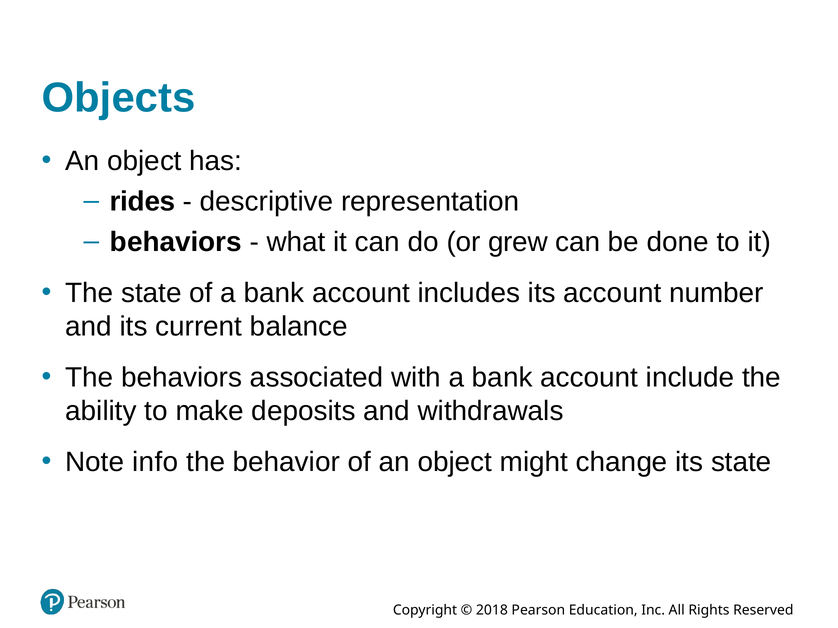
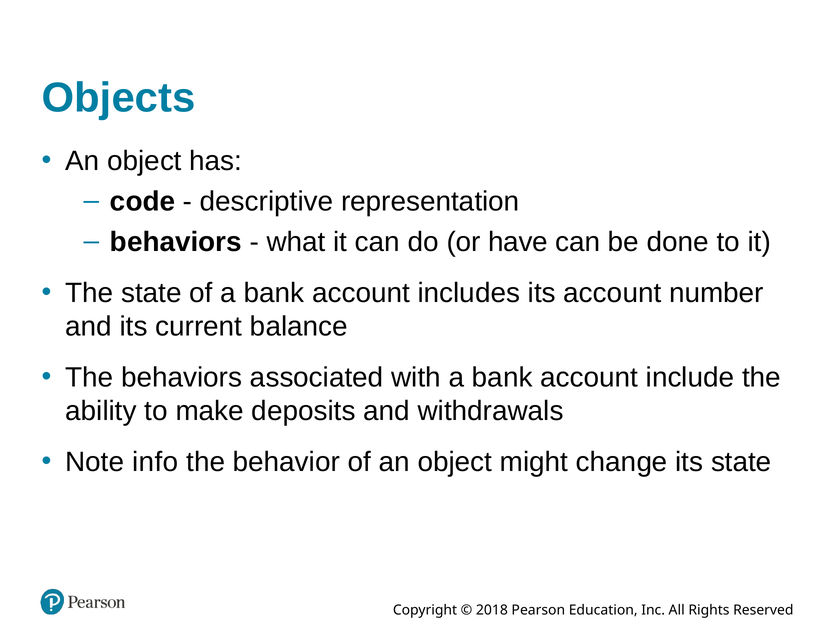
rides: rides -> code (143, 202)
grew: grew -> have (518, 242)
